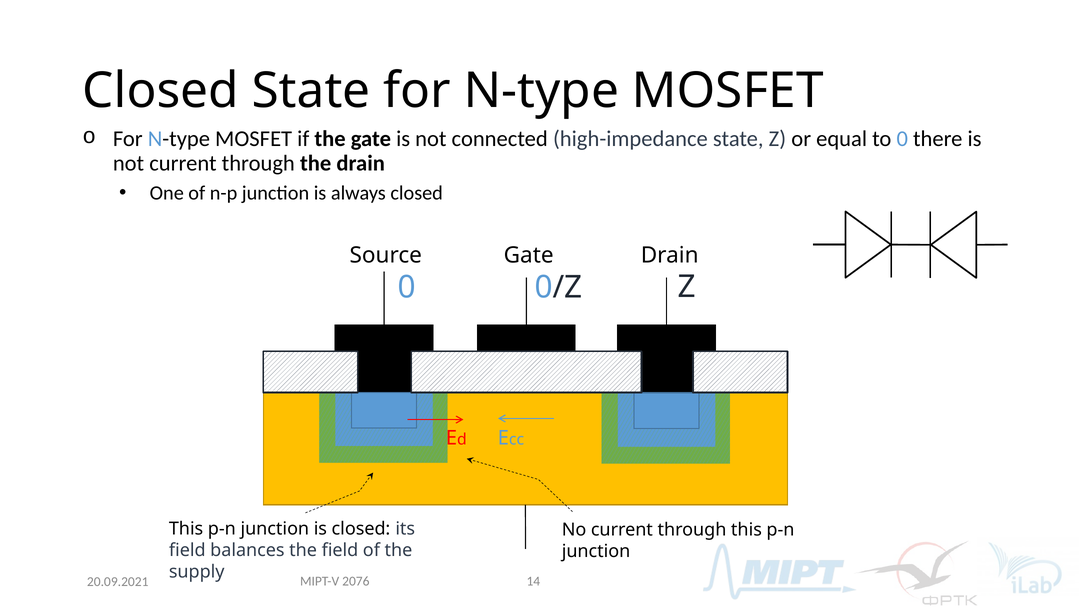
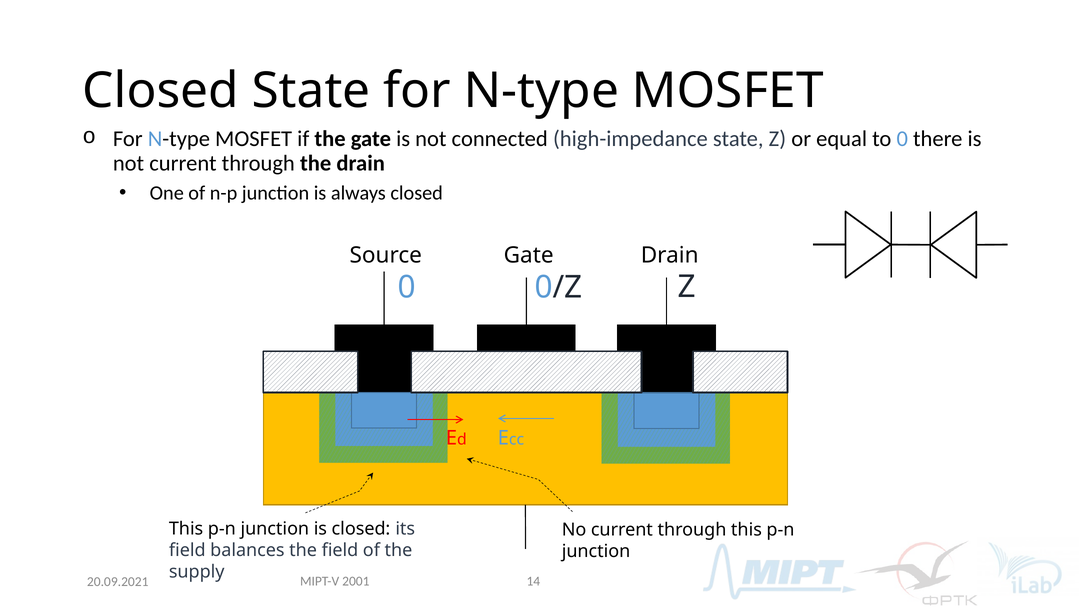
2076: 2076 -> 2001 (356, 581)
